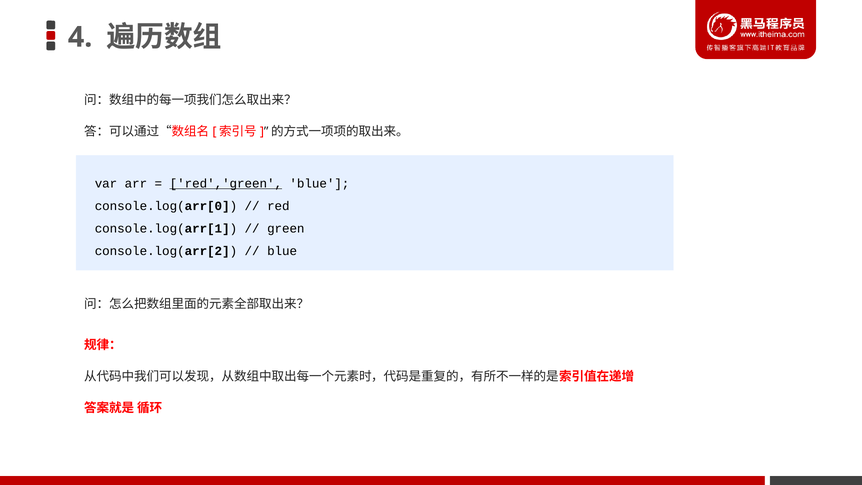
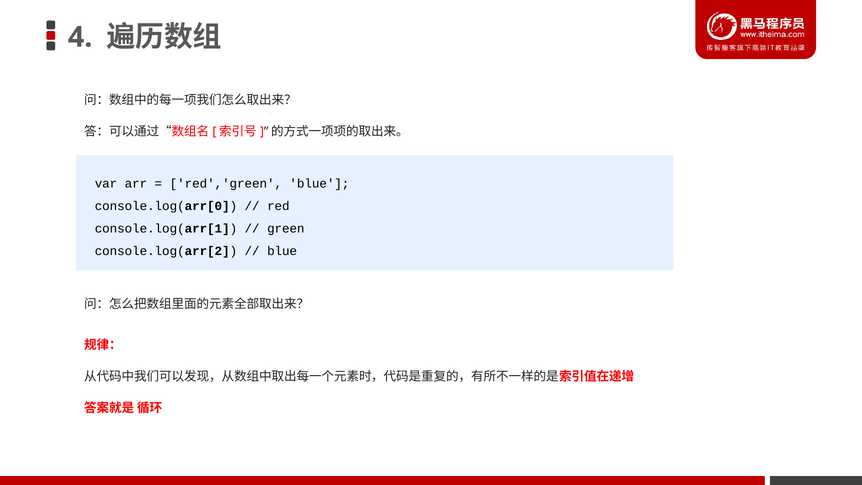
red','green underline: present -> none (226, 183)
